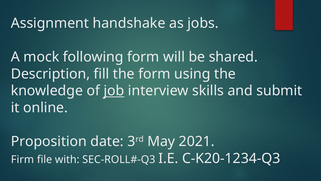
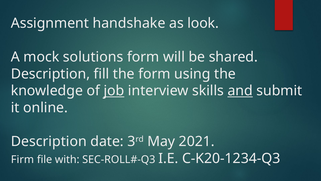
jobs: jobs -> look (203, 23)
following: following -> solutions (93, 57)
and underline: none -> present (240, 91)
Proposition: Proposition -> Description (49, 141)
